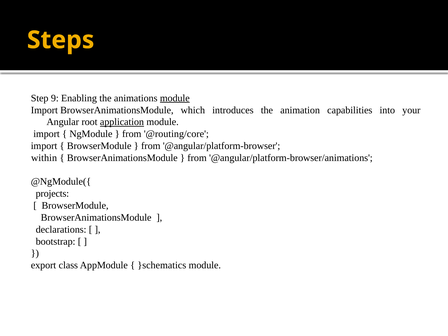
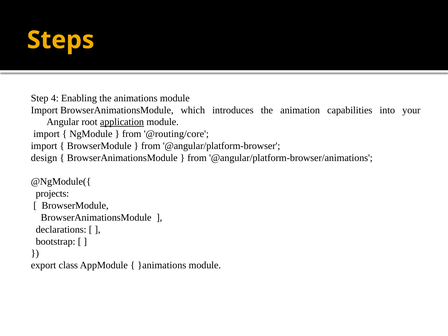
9: 9 -> 4 (55, 98)
module underline: present -> none (175, 98)
within: within -> design (44, 158)
}schematics: }schematics -> }animations (162, 265)
